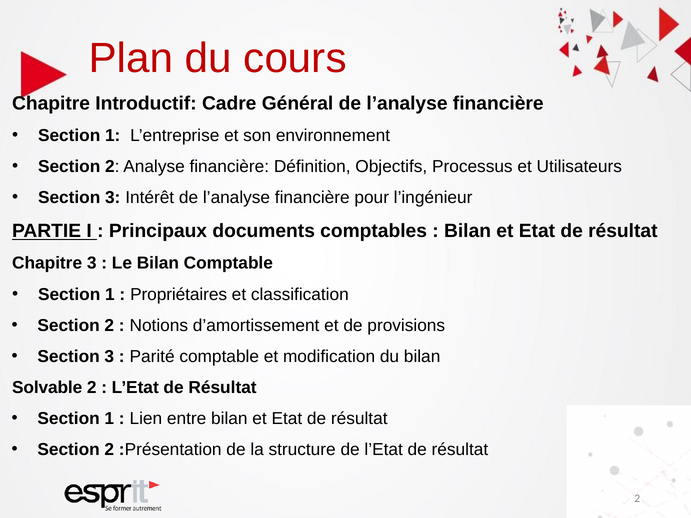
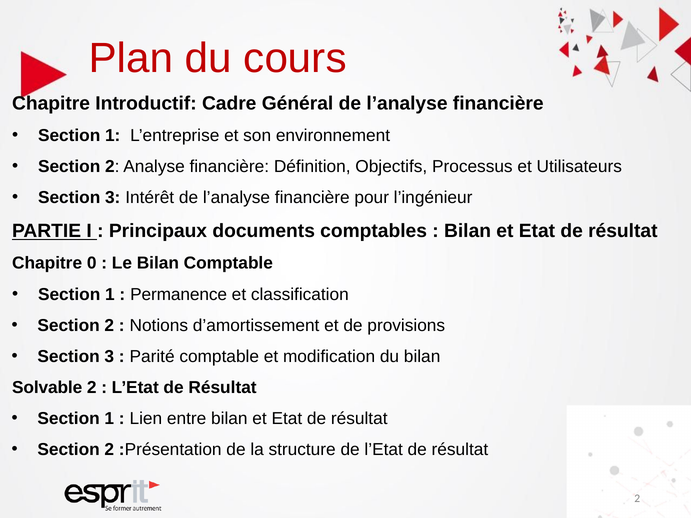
Chapitre 3: 3 -> 0 (92, 263)
Propriétaires: Propriétaires -> Permanence (179, 294)
